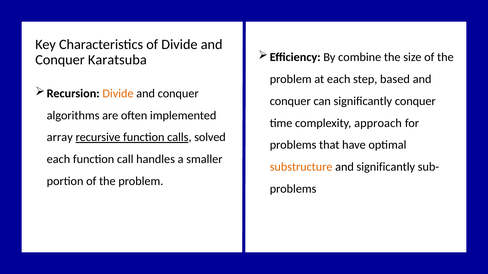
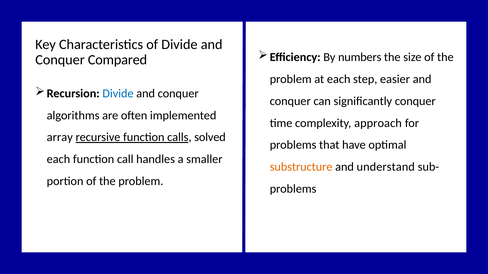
Karatsuba: Karatsuba -> Compared (117, 60)
combine: combine -> numbers (360, 57)
based: based -> easier (395, 79)
Divide colour: orange -> blue (118, 94)
and significantly: significantly -> understand (386, 167)
